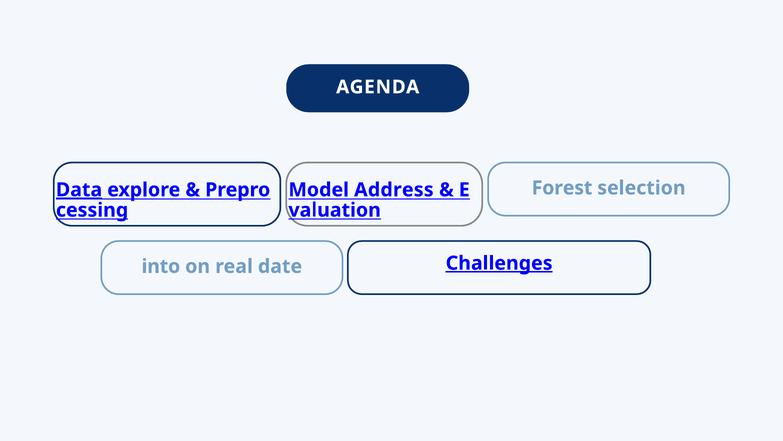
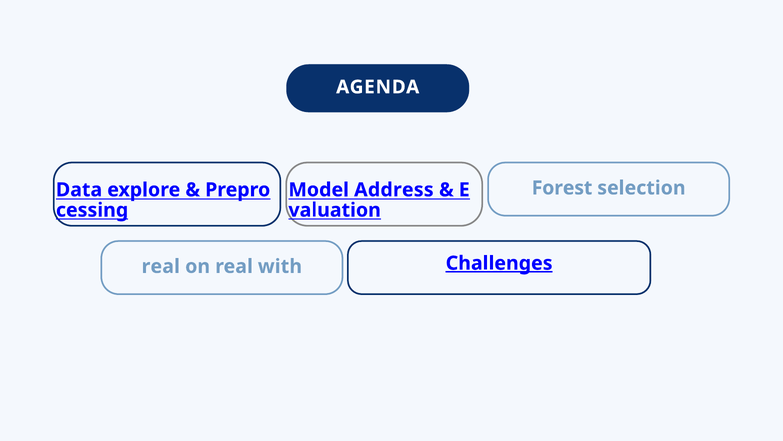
Data underline: present -> none (79, 190)
into: into -> real (161, 266)
date: date -> with (280, 266)
